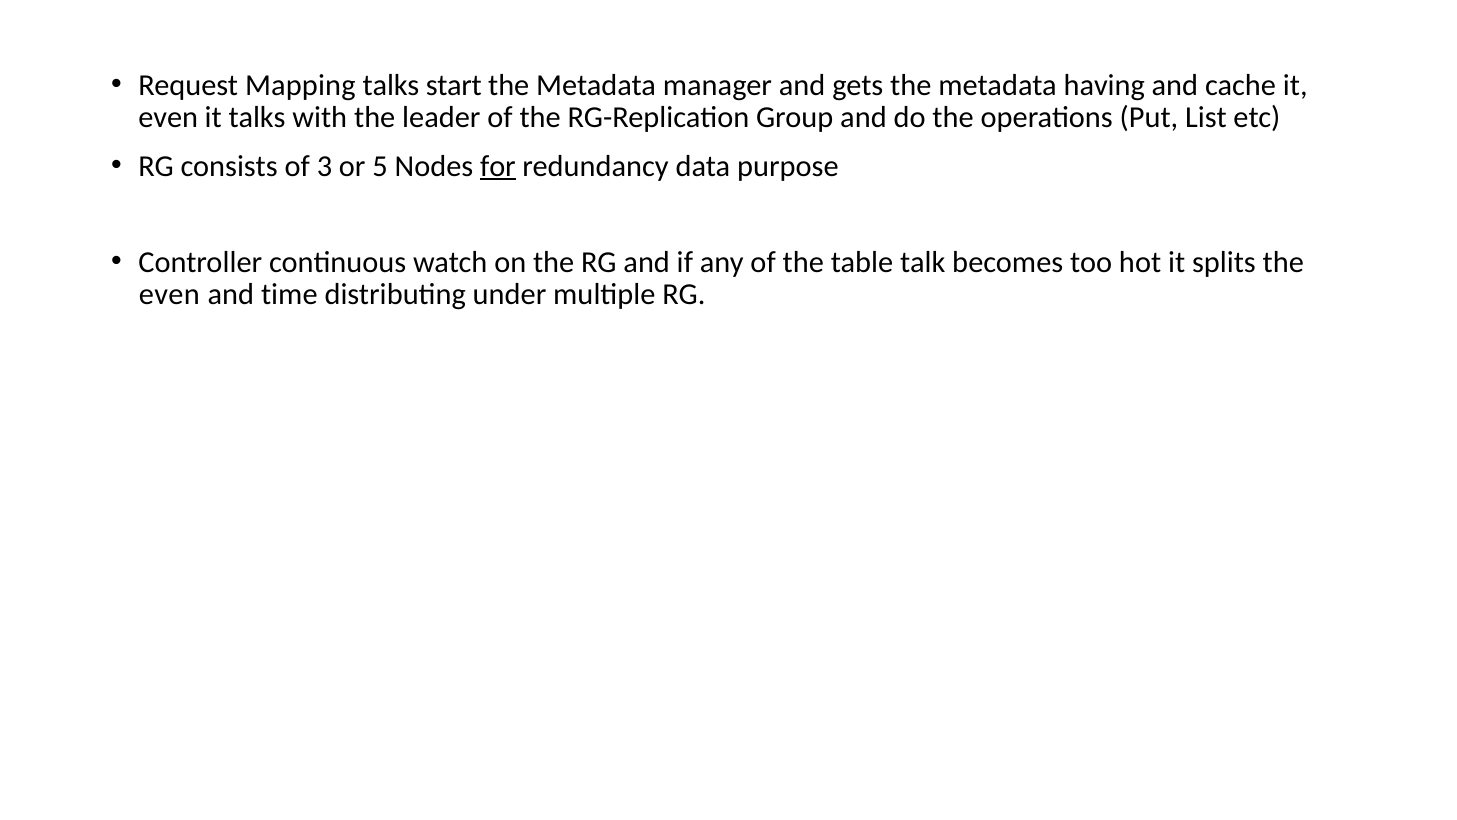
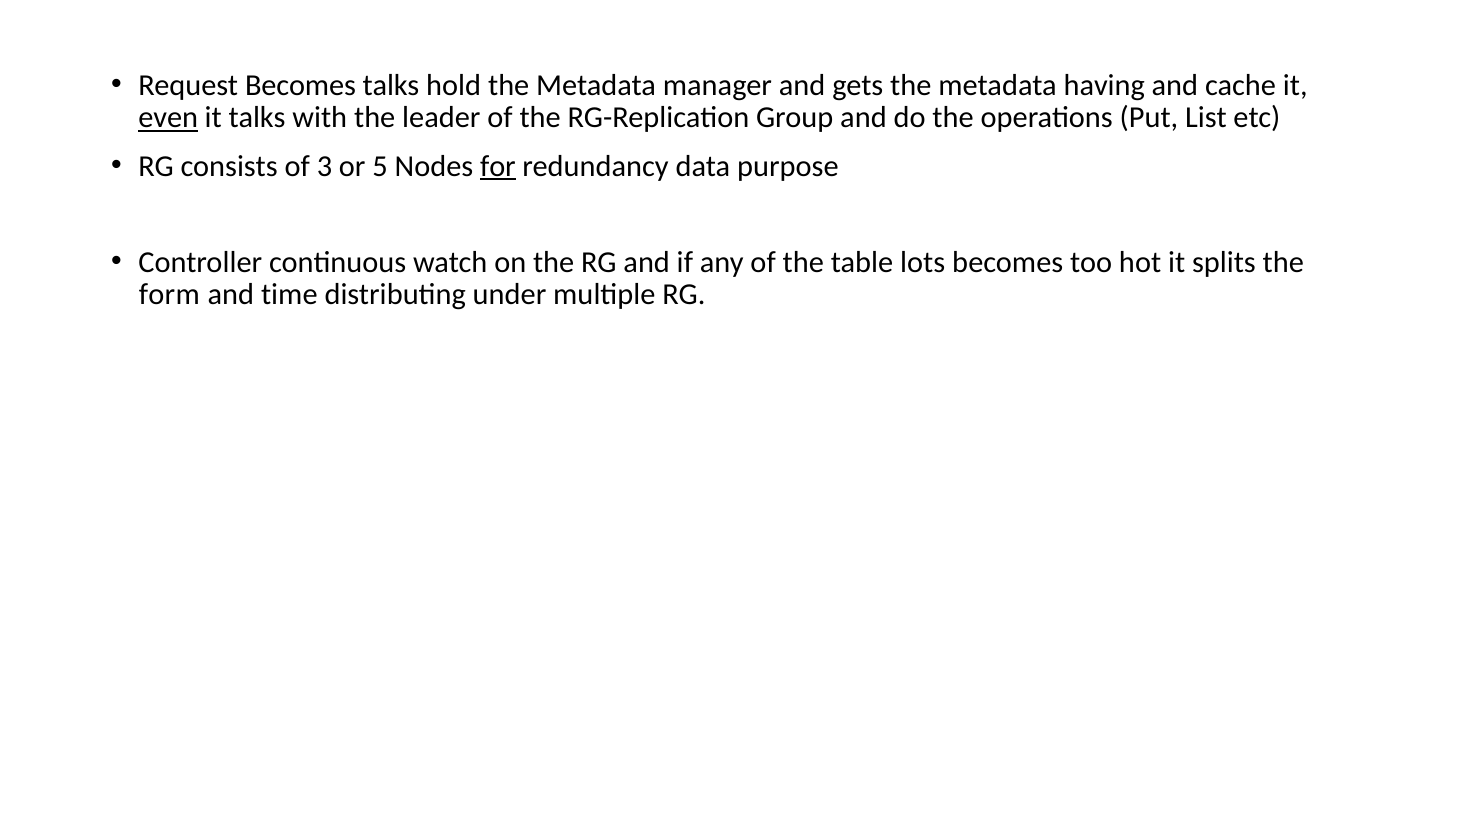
Request Mapping: Mapping -> Becomes (300, 85)
start: start -> hold (454, 85)
even underline: none -> present (168, 118)
talk: talk -> lots (923, 262)
even: even -> form (169, 295)
